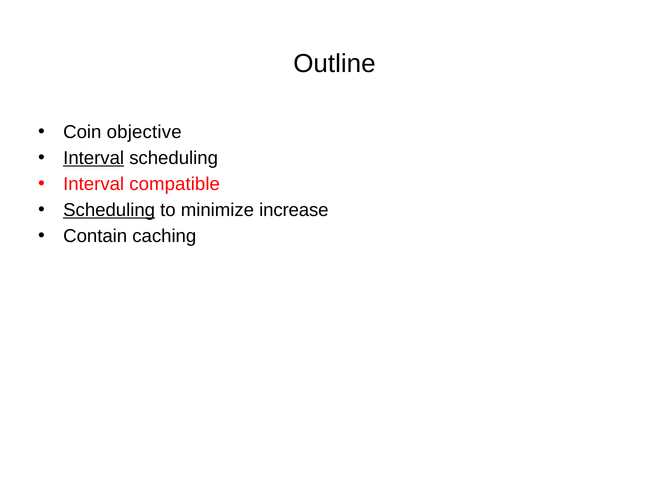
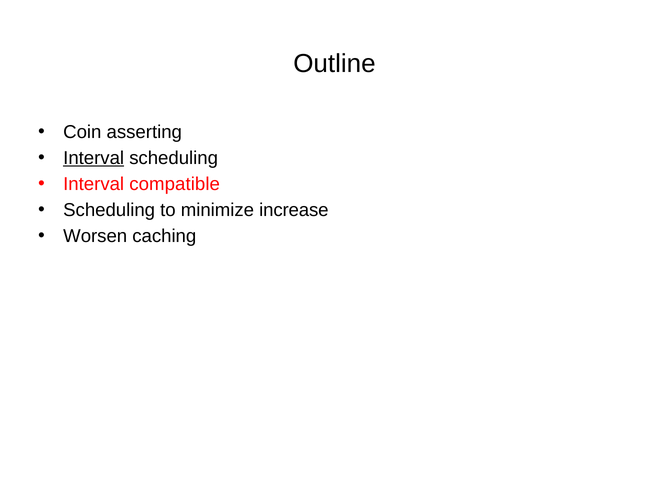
objective: objective -> asserting (144, 132)
Scheduling underline: present -> none (109, 210)
Contain: Contain -> Worsen (95, 236)
